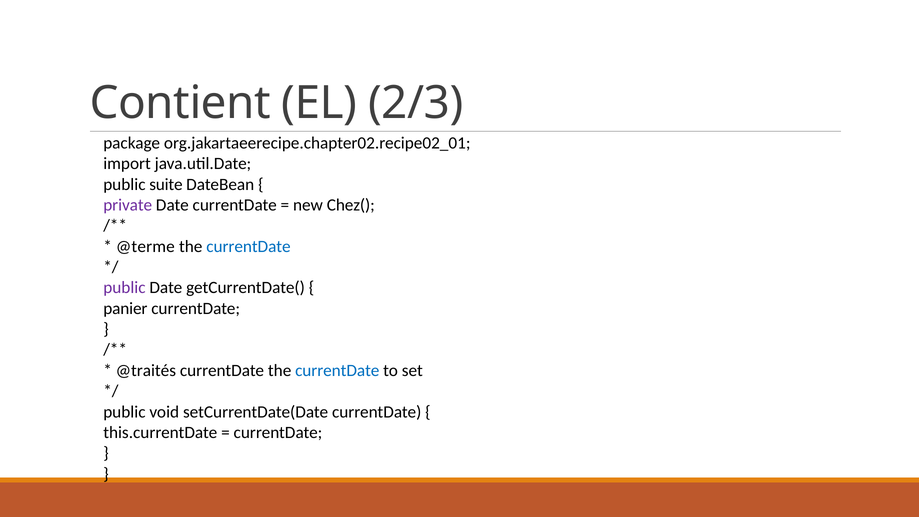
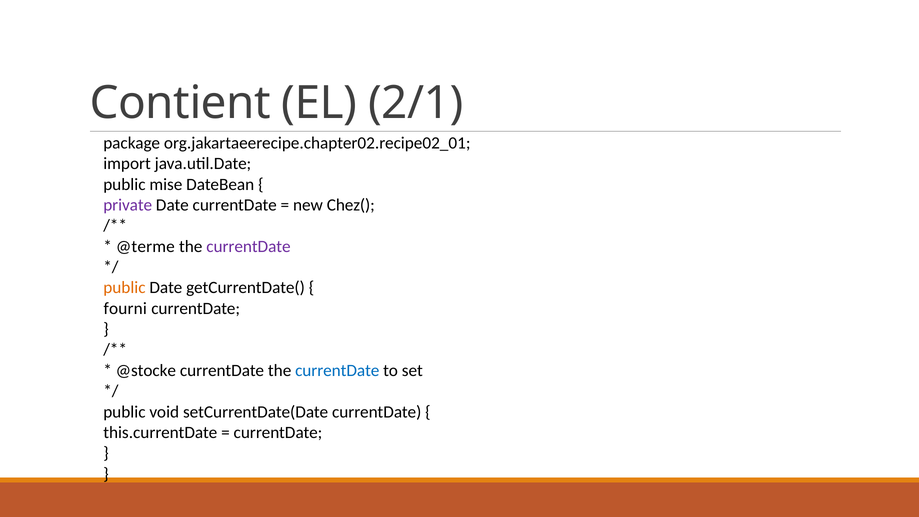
2/3: 2/3 -> 2/1 (416, 103)
suite: suite -> mise (166, 184)
currentDate colour: blue -> purple (248, 246)
public colour: purple -> orange (124, 288)
panier: panier -> fourni (125, 308)
@traités: @traités -> @stocke (146, 370)
